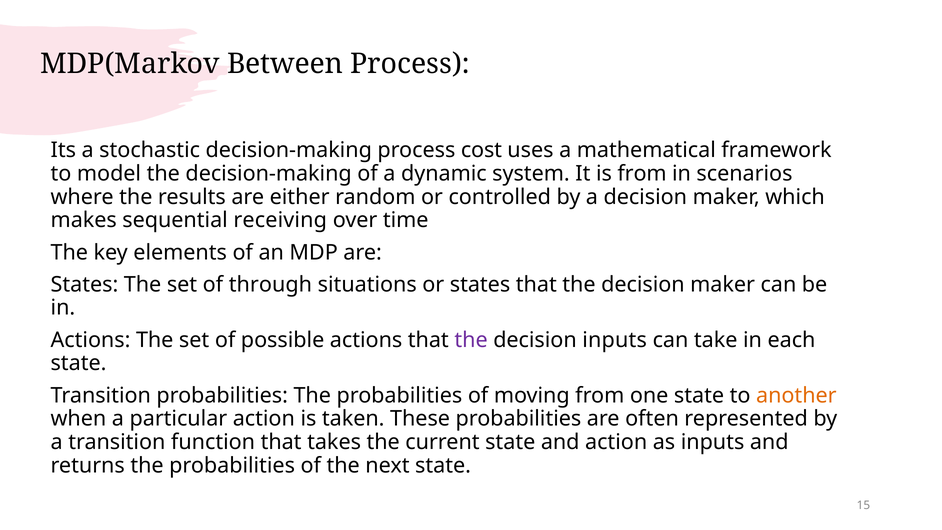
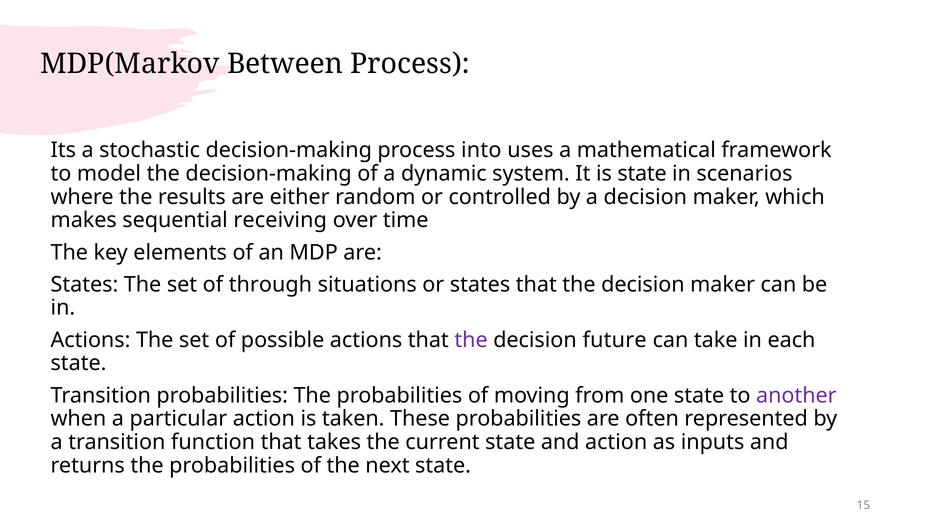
cost: cost -> into (481, 150)
is from: from -> state (642, 174)
decision inputs: inputs -> future (615, 340)
another colour: orange -> purple (796, 395)
